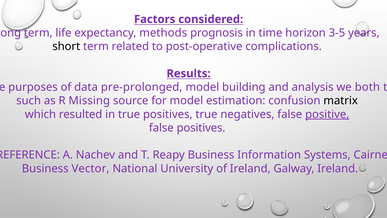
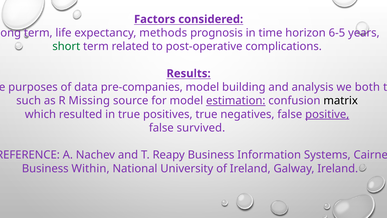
3-5: 3-5 -> 6-5 (337, 33)
short colour: black -> green (66, 46)
pre-prolonged: pre-prolonged -> pre-companies (142, 87)
estimation underline: none -> present (236, 101)
false positives: positives -> survived (201, 128)
Vector: Vector -> Within (91, 168)
